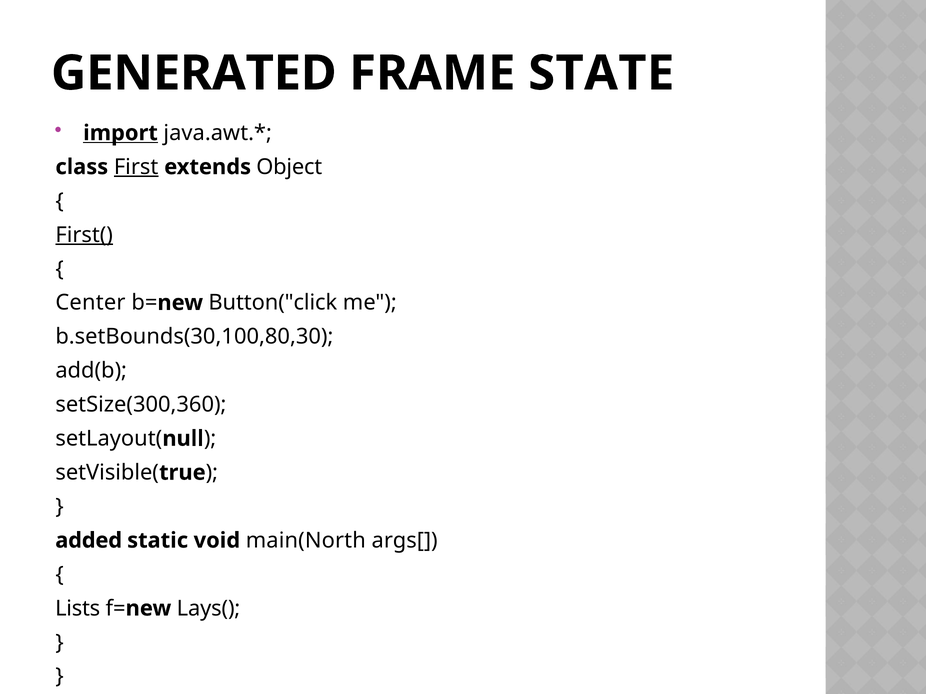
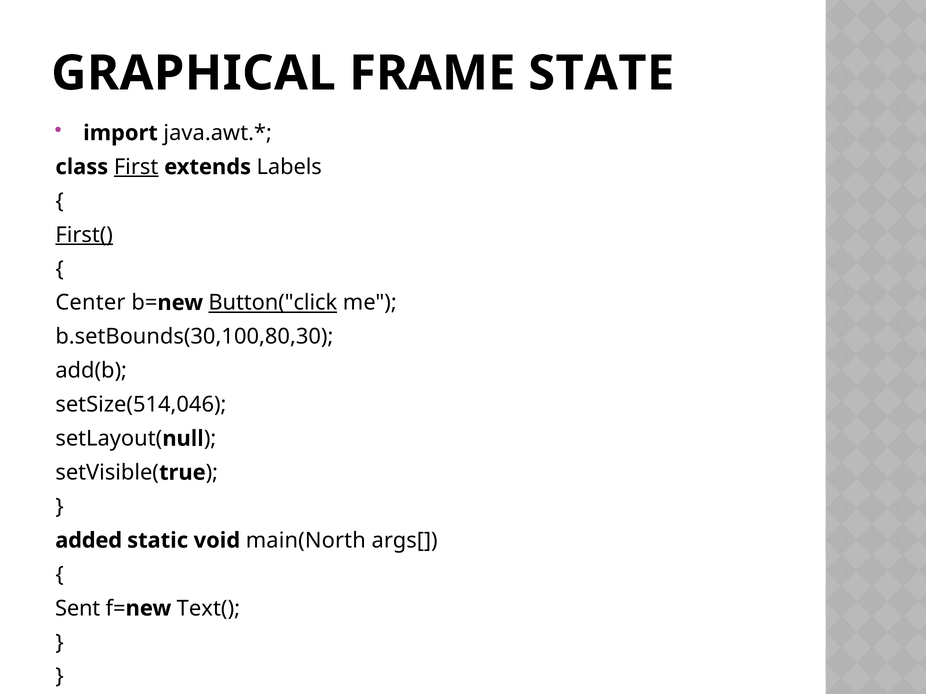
GENERATED: GENERATED -> GRAPHICAL (193, 73)
import underline: present -> none (121, 133)
Object: Object -> Labels (289, 167)
Button("click underline: none -> present (273, 303)
setSize(300,360: setSize(300,360 -> setSize(514,046 (141, 405)
Lists: Lists -> Sent (78, 609)
Lays(: Lays( -> Text( (208, 609)
